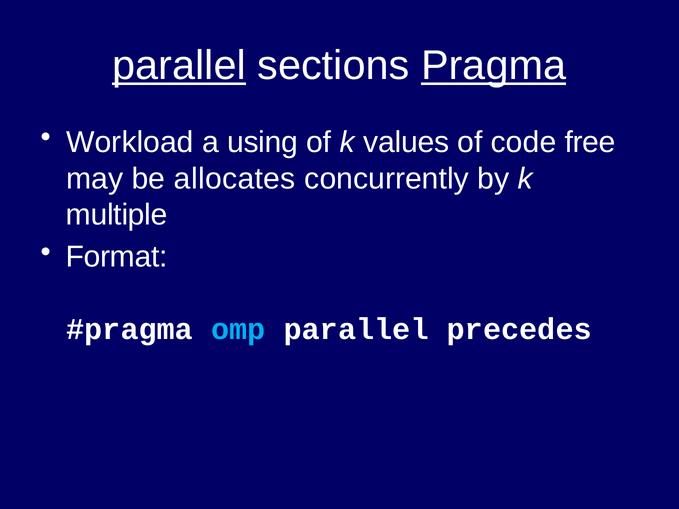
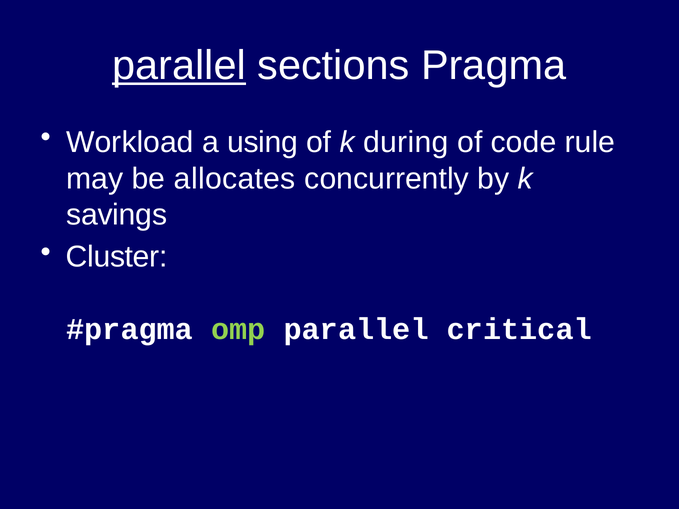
Pragma underline: present -> none (494, 66)
values: values -> during (406, 142)
free: free -> rule (590, 142)
multiple: multiple -> savings (117, 215)
Format: Format -> Cluster (117, 257)
omp colour: light blue -> light green (238, 330)
precedes: precedes -> critical (519, 330)
